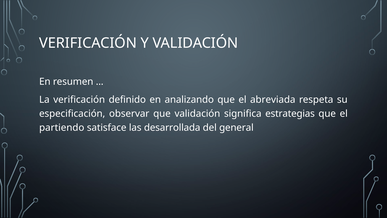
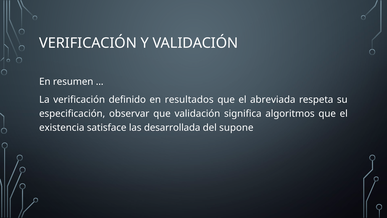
analizando: analizando -> resultados (189, 100)
estrategias: estrategias -> algoritmos (290, 114)
partiendo: partiendo -> existencia (62, 127)
general: general -> supone (236, 127)
